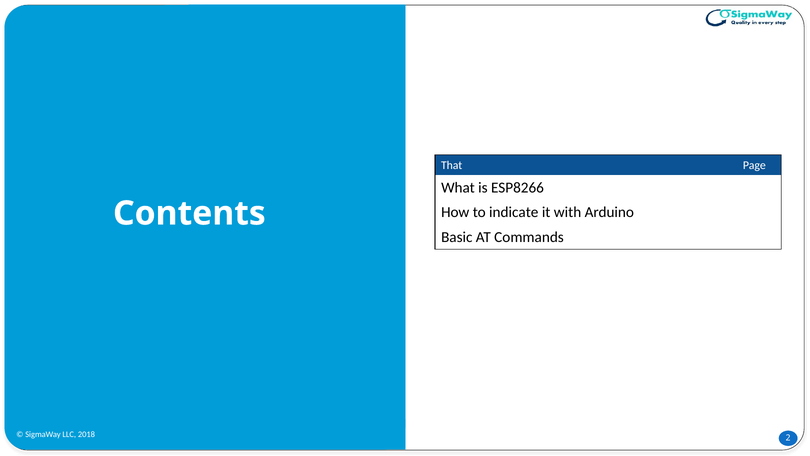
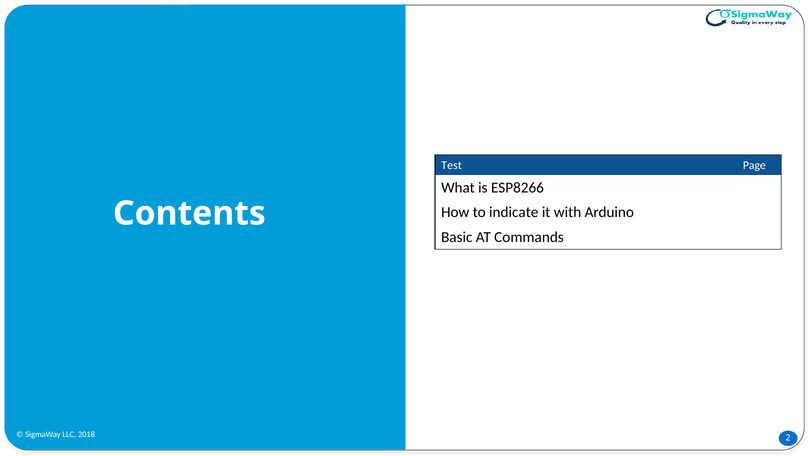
That: That -> Test (452, 165)
